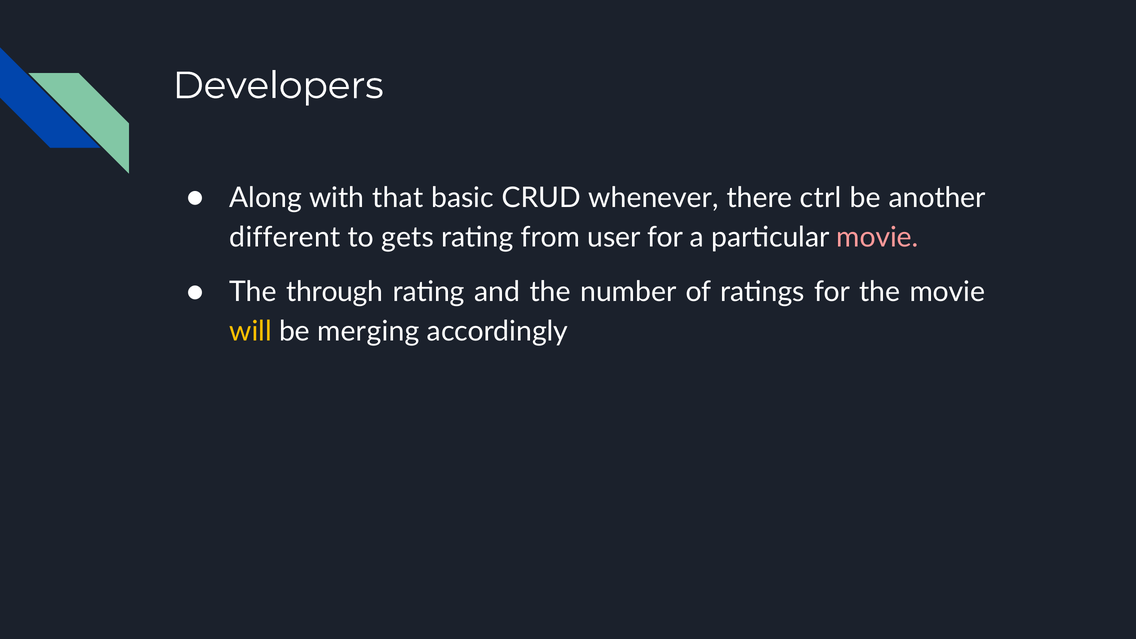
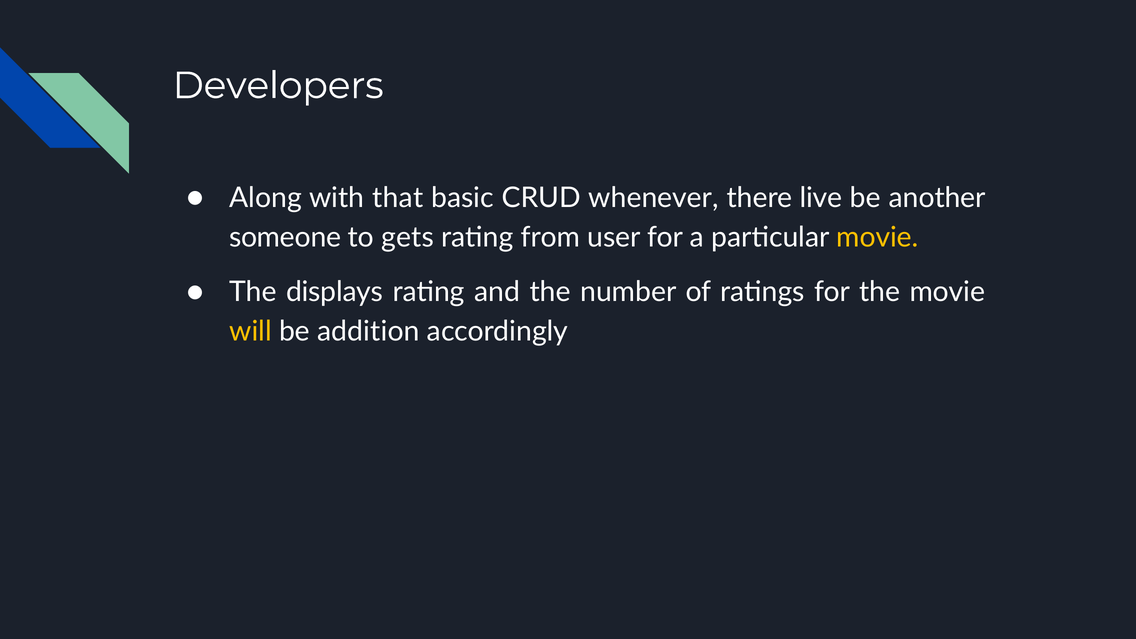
ctrl: ctrl -> live (821, 198)
different: different -> someone (285, 237)
movie colour: pink -> yellow (877, 237)
through: through -> displays (335, 292)
merging: merging -> addition (368, 331)
